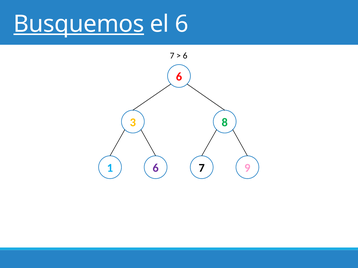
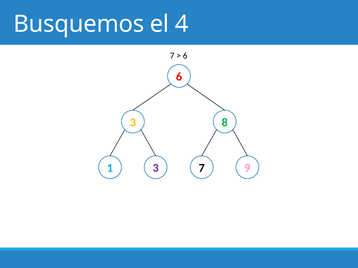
Busquemos underline: present -> none (79, 24)
el 6: 6 -> 4 (182, 24)
1 6: 6 -> 3 (156, 168)
